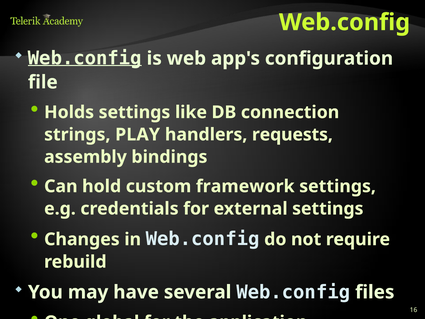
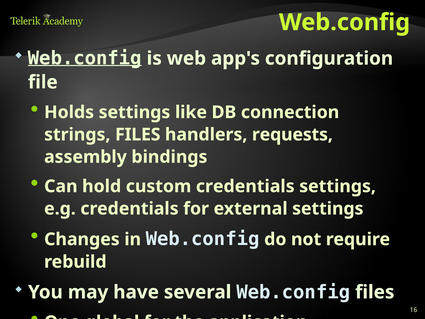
strings PLAY: PLAY -> FILES (138, 134)
custom framework: framework -> credentials (245, 186)
